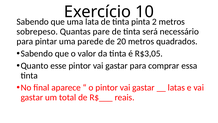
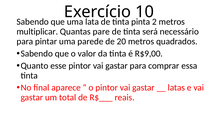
sobrepeso: sobrepeso -> multiplicar (37, 32)
R$3,05: R$3,05 -> R$9,00 (149, 53)
